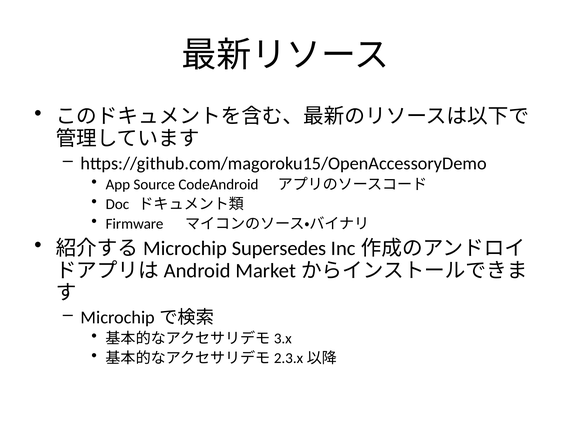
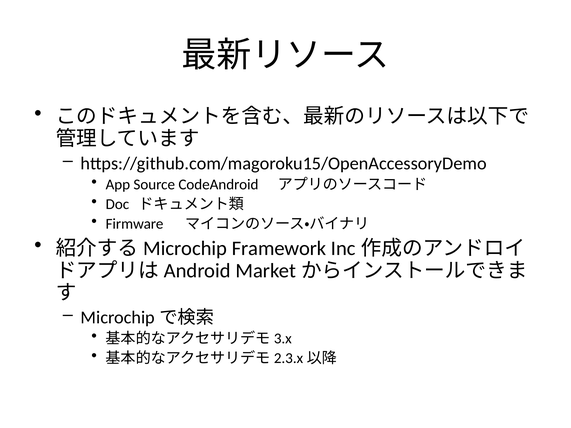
Supersedes: Supersedes -> Framework (279, 248)
